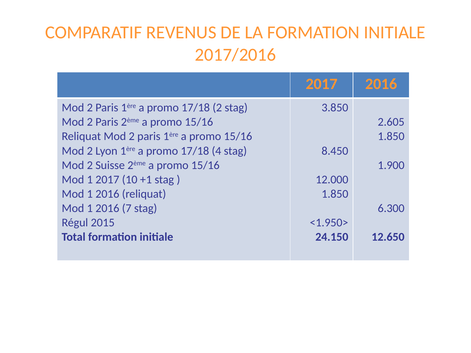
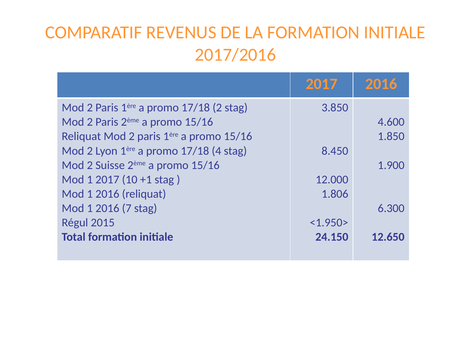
2.605: 2.605 -> 4.600 (391, 122)
1.850: 1.850 -> 1.806 (335, 194)
